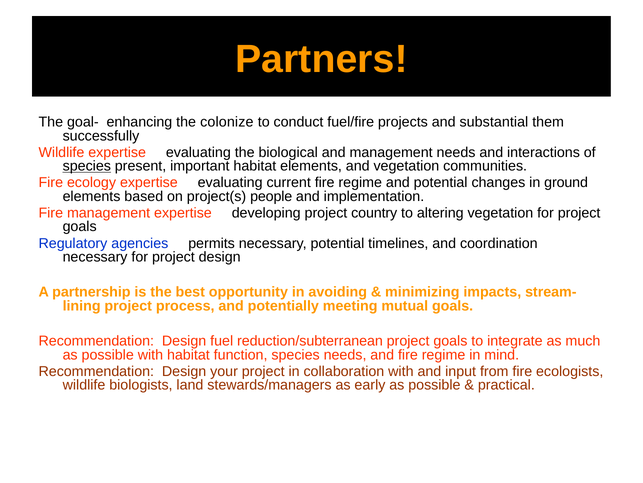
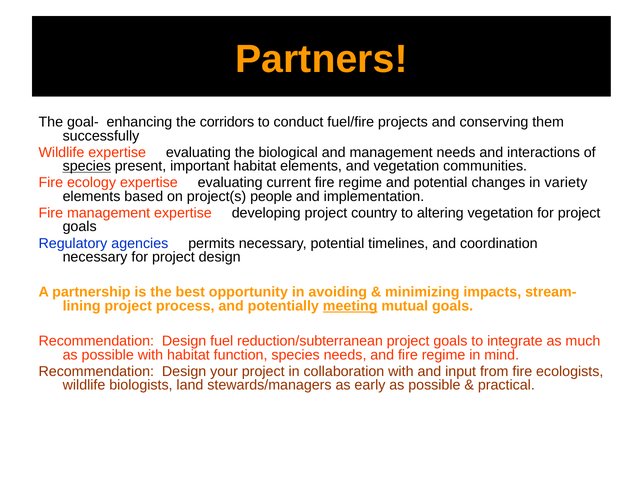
colonize: colonize -> corridors (227, 122)
substantial: substantial -> conserving (494, 122)
ground: ground -> variety (566, 182)
meeting underline: none -> present (350, 305)
